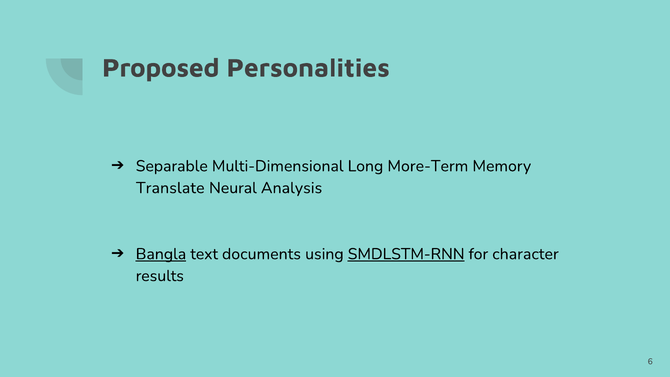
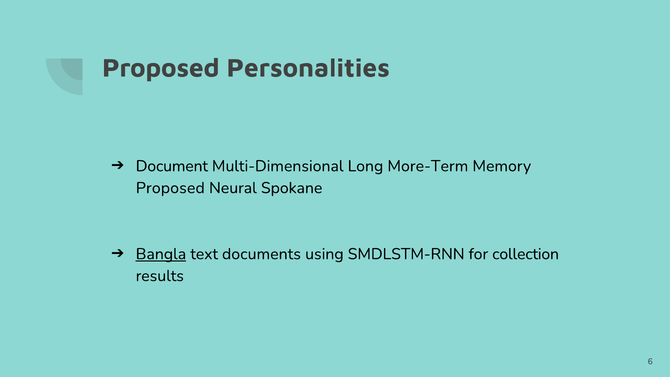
Separable: Separable -> Document (172, 166)
Translate: Translate -> Proposed (170, 188)
Analysis: Analysis -> Spokane (292, 188)
SMDLSTM-RNN underline: present -> none (406, 254)
character: character -> collection (526, 254)
